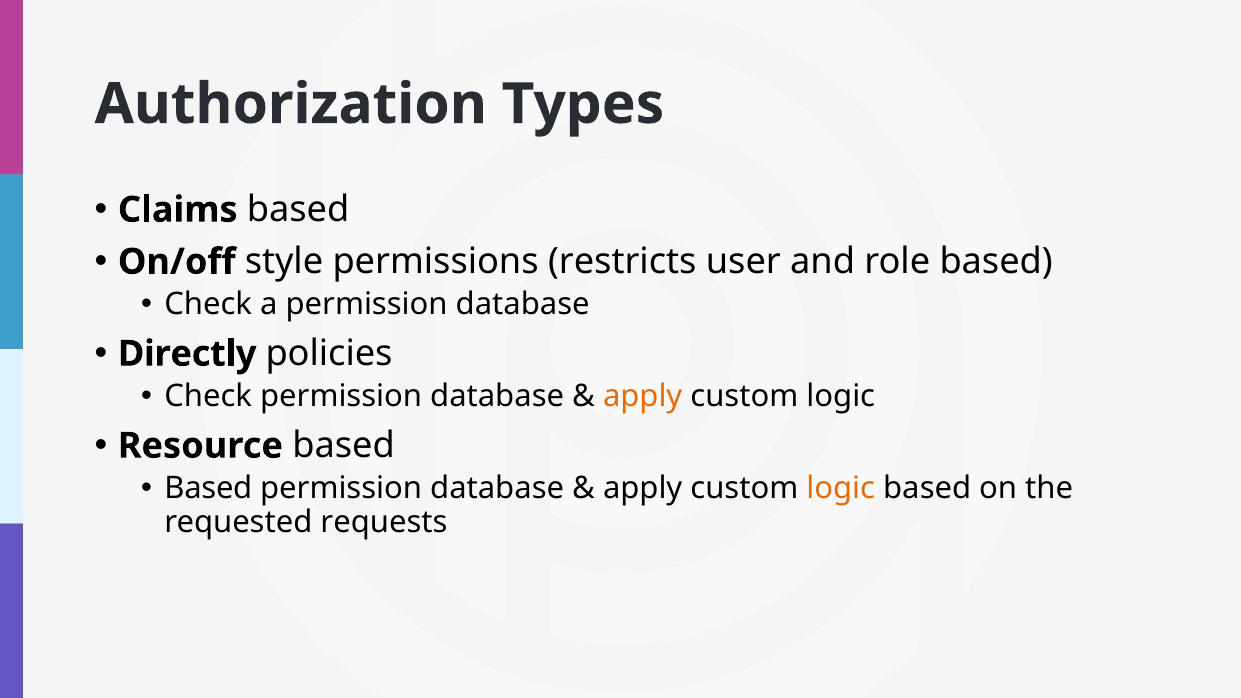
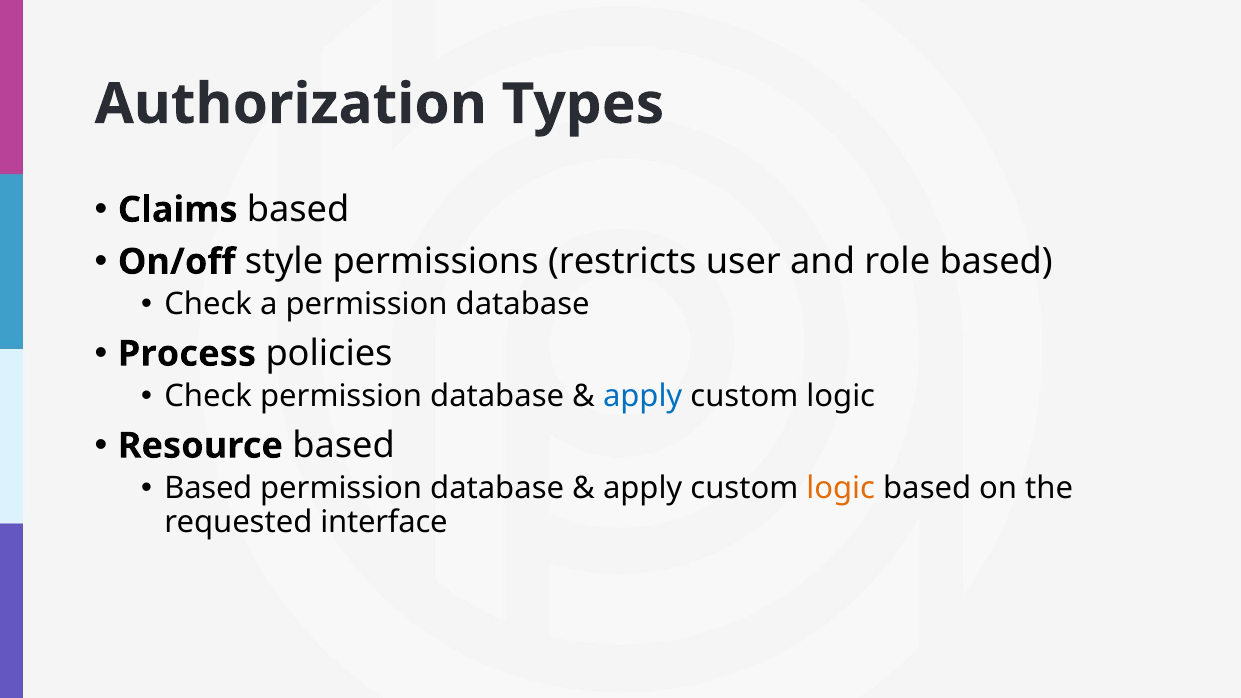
Directly: Directly -> Process (187, 354)
apply colour: orange -> blue (643, 397)
requests: requests -> interface (384, 522)
